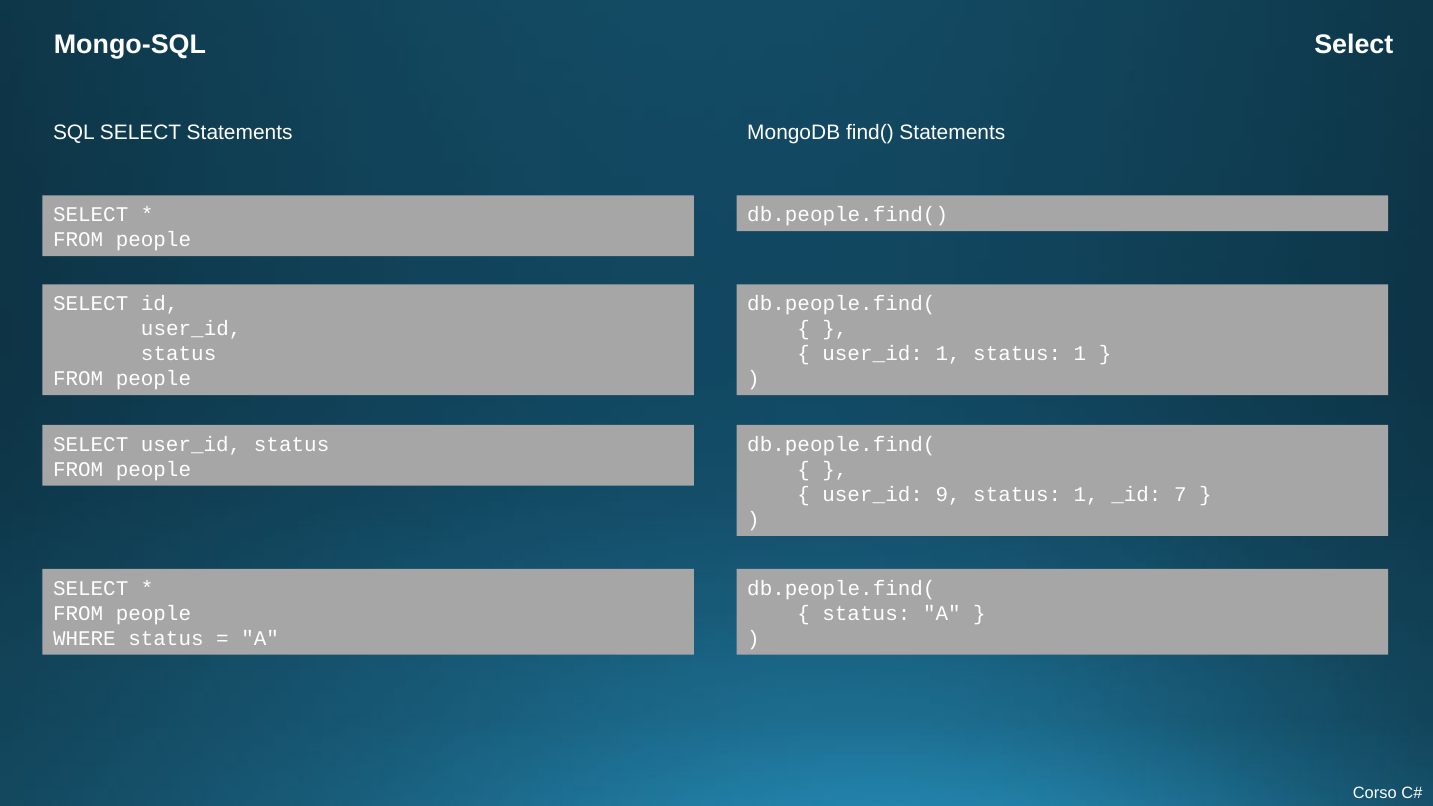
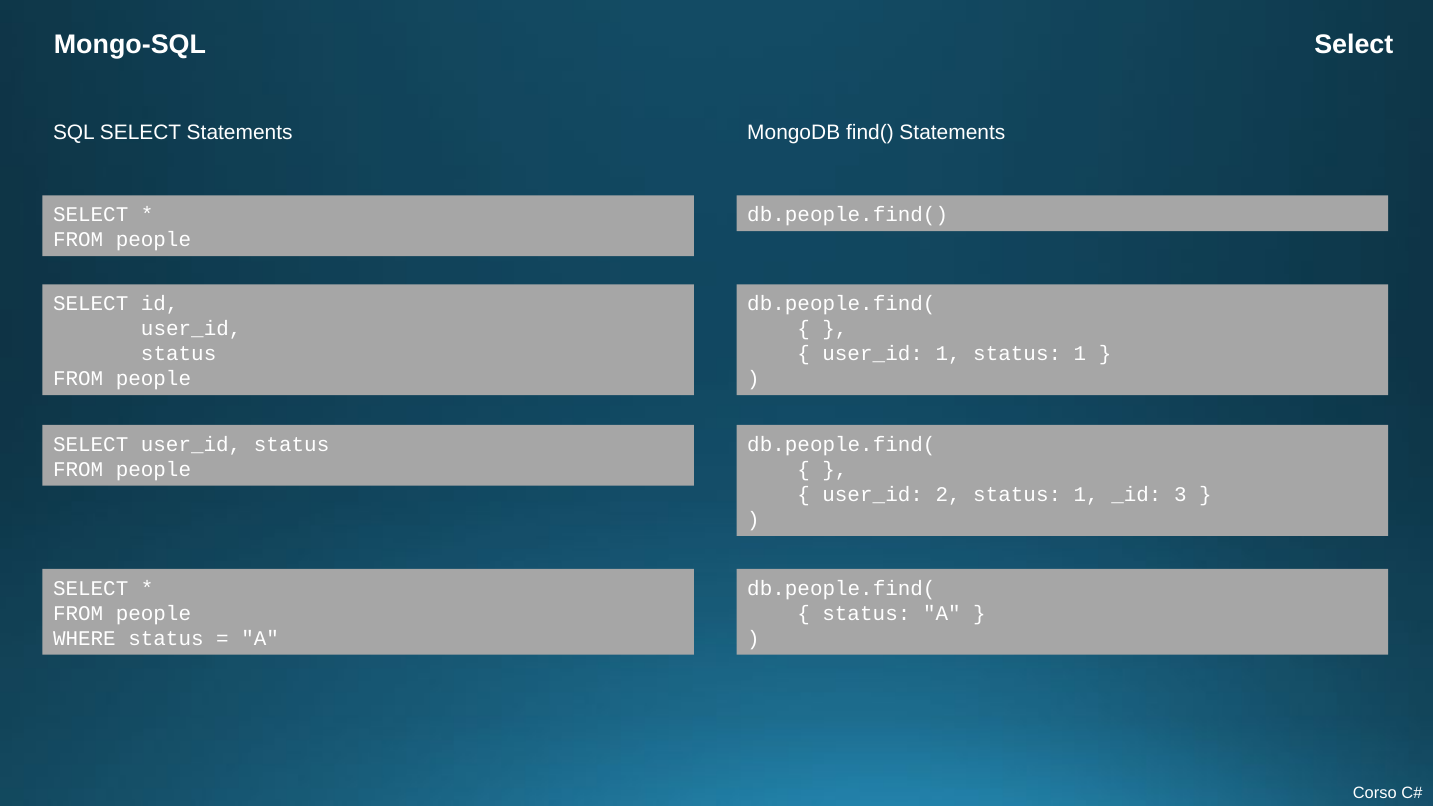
9: 9 -> 2 (948, 494)
7: 7 -> 3 (1180, 494)
